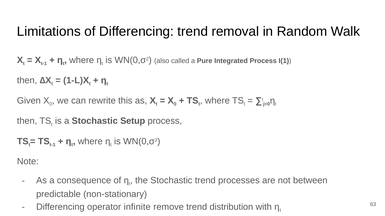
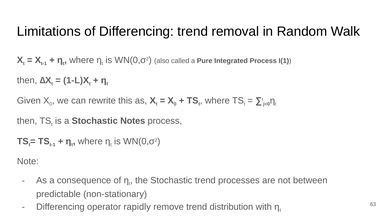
Setup: Setup -> Notes (133, 121)
infinite: infinite -> rapidly (137, 207)
